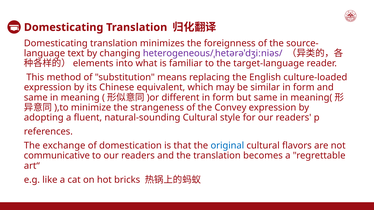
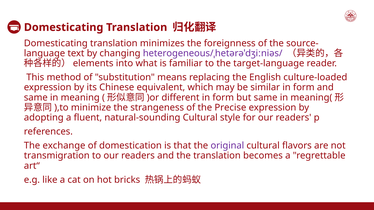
Convey: Convey -> Precise (230, 108)
original colour: blue -> purple (227, 146)
communicative: communicative -> transmigration (57, 156)
